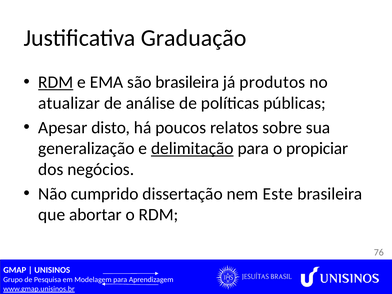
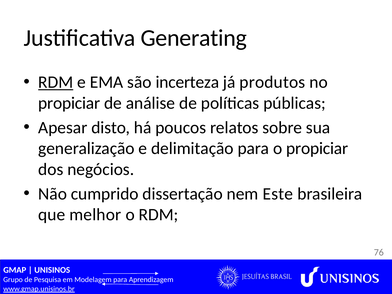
Graduação: Graduação -> Generating (194, 38)
são brasileira: brasileira -> incerteza (187, 82)
atualizar: atualizar -> propiciar (69, 103)
delimitação underline: present -> none (192, 148)
abortar: abortar -> melhor (95, 215)
